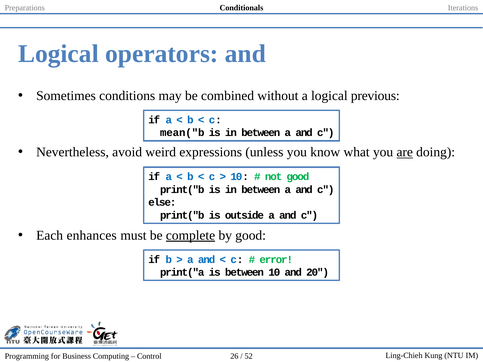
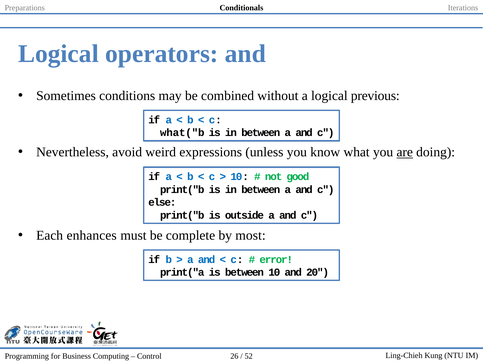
mean("b: mean("b -> what("b (182, 133)
complete underline: present -> none (191, 236)
by good: good -> most (251, 236)
